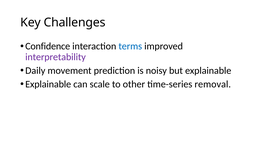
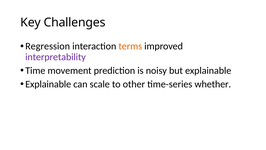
Confidence: Confidence -> Regression (48, 46)
terms colour: blue -> orange (130, 46)
Daily: Daily -> Time (35, 70)
removal: removal -> whether (213, 84)
